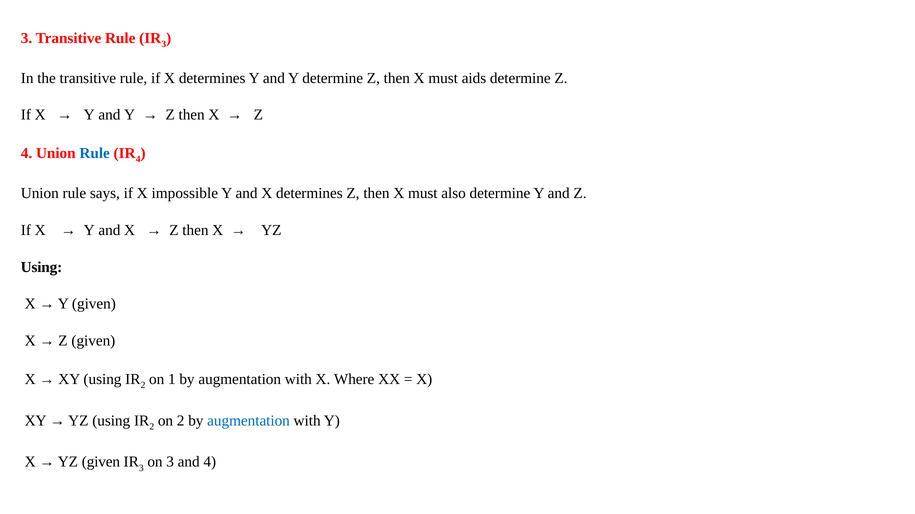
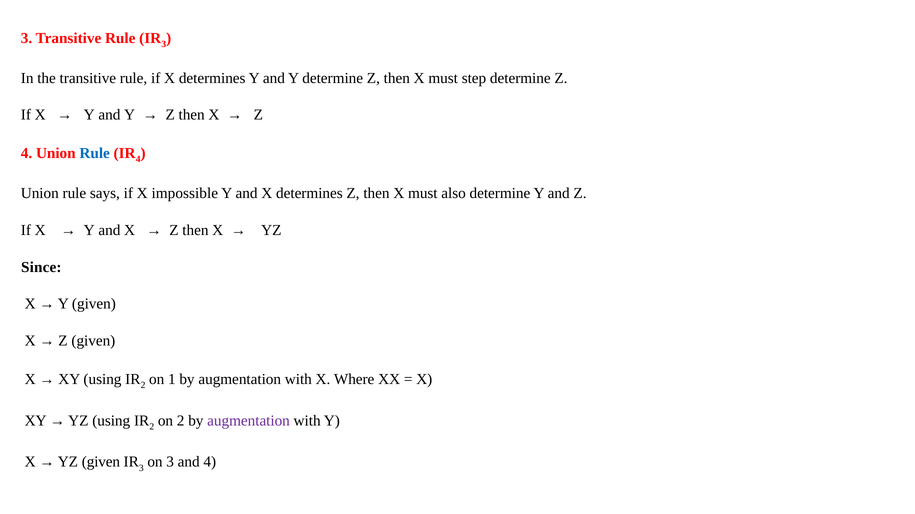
aids: aids -> step (474, 78)
Using: Using -> Since (41, 267)
augmentation colour: blue -> purple (249, 421)
